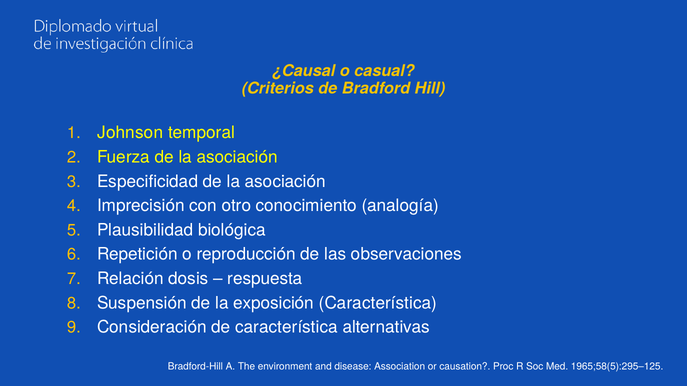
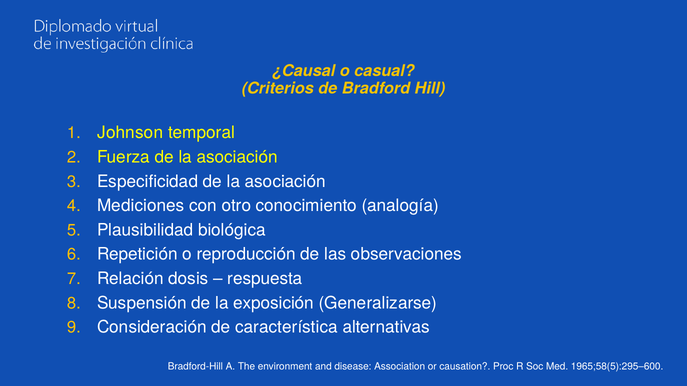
Imprecisión: Imprecisión -> Mediciones (141, 206)
exposición Característica: Característica -> Generalizarse (378, 303)
1965;58(5):295–125: 1965;58(5):295–125 -> 1965;58(5):295–600 (617, 367)
